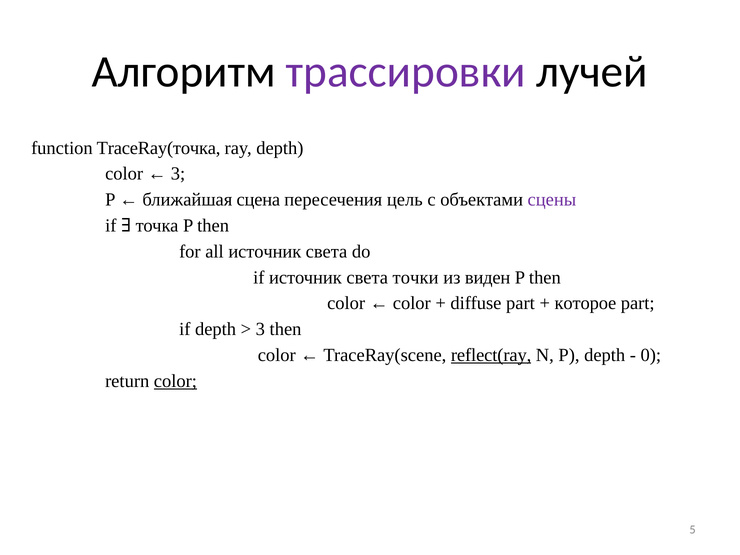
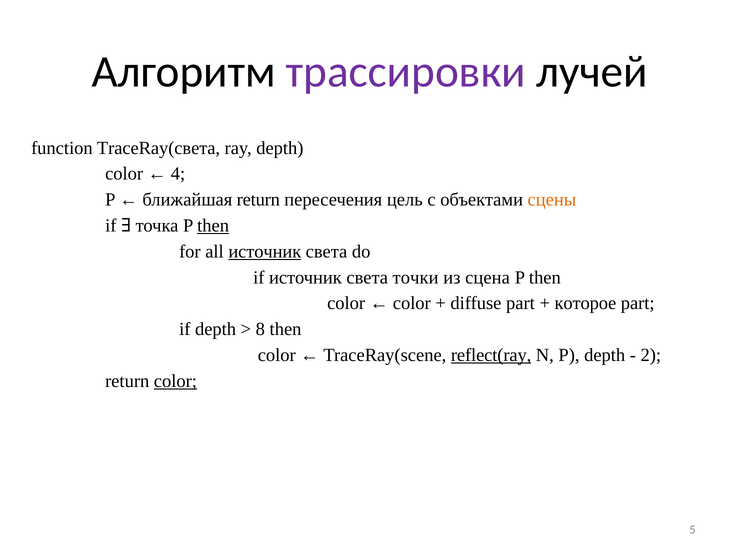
TraceRay(точка: TraceRay(точка -> TraceRay(света (159, 148)
3: 3 -> 4 (178, 174)
ближайшая сцена: сцена -> return (258, 200)
сцены colour: purple -> orange (552, 200)
then underline: none -> present (213, 226)
источник underline: none -> present (265, 251)
виден: виден -> сцена (488, 277)
3: 3 -> 8 (260, 329)
0: 0 -> 2 (651, 355)
